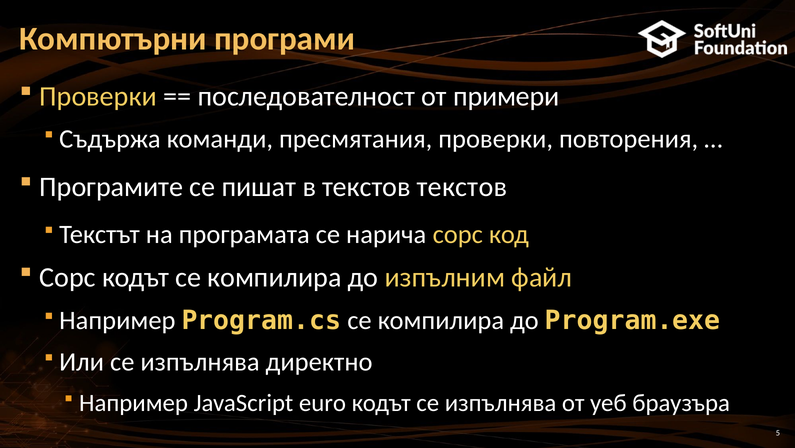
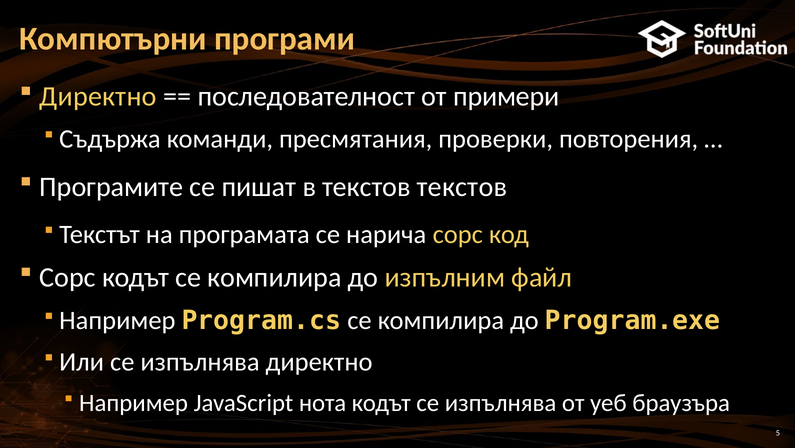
Проверки: Проверки -> Директно (98, 96)
euro: euro -> нота (323, 402)
